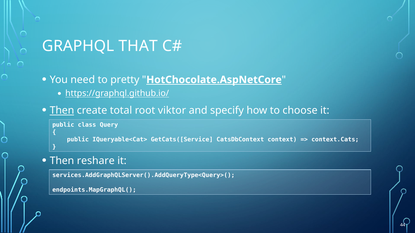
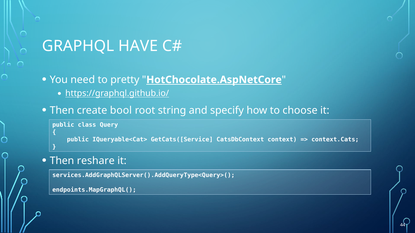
THAT: THAT -> HAVE (138, 46)
Then underline: present -> none (62, 111)
total: total -> bool (121, 111)
viktor: viktor -> string (172, 111)
